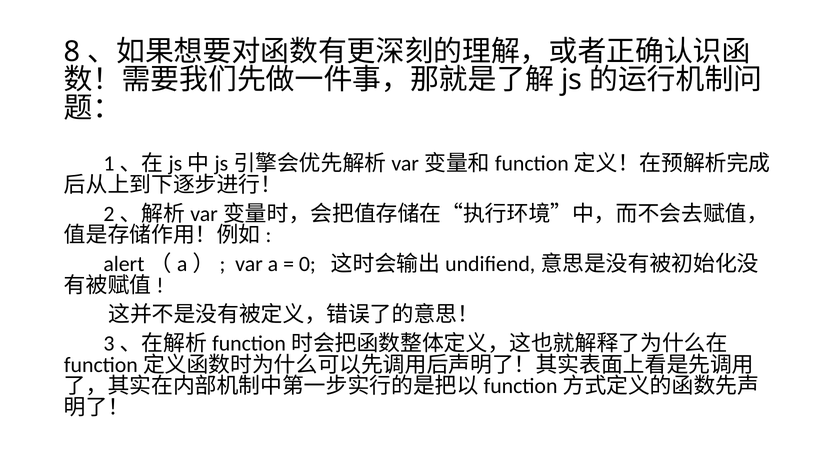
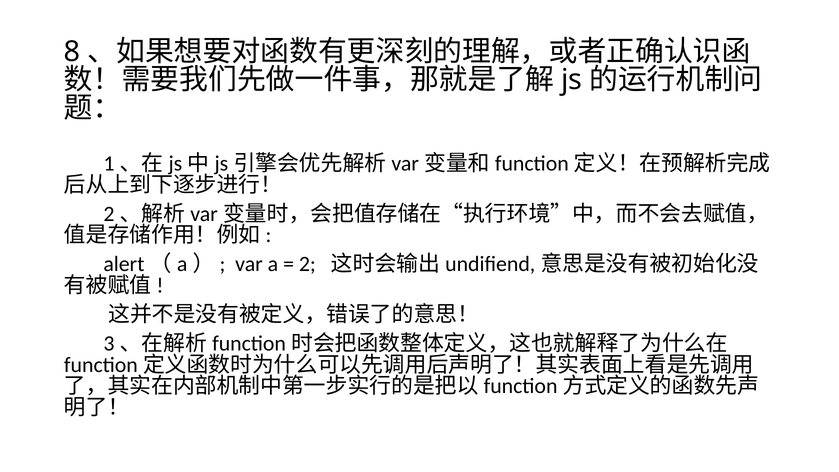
0: 0 -> 2 (307, 264)
